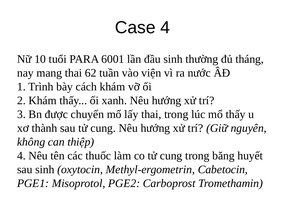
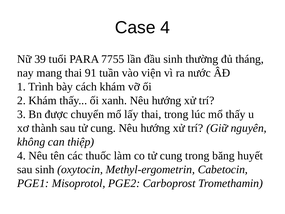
10: 10 -> 39 (40, 59)
6001: 6001 -> 7755 (113, 59)
62: 62 -> 91 (91, 73)
